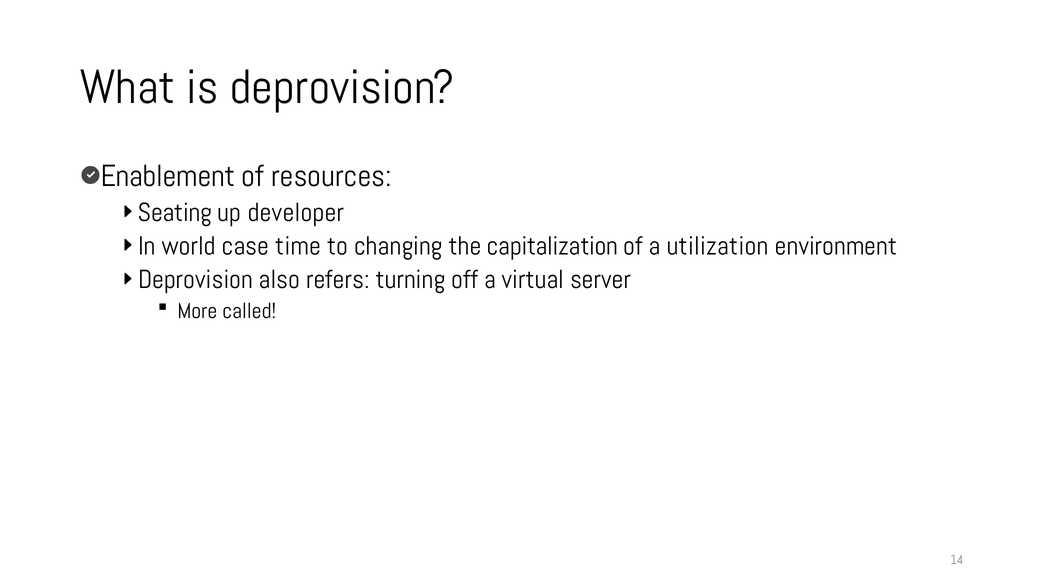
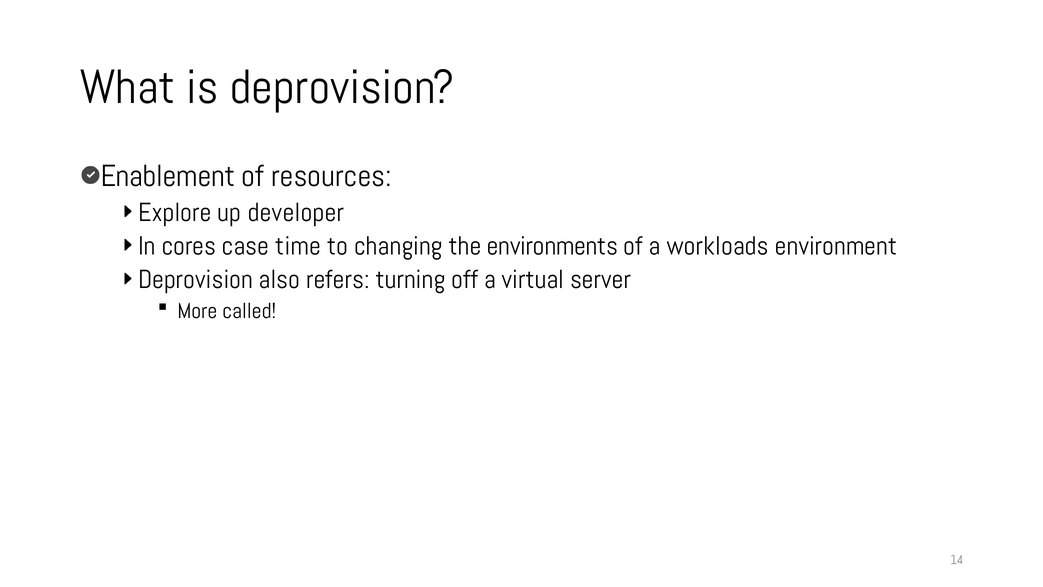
Seating: Seating -> Explore (175, 212)
world: world -> cores (189, 246)
capitalization: capitalization -> environments (553, 246)
utilization: utilization -> workloads (718, 246)
